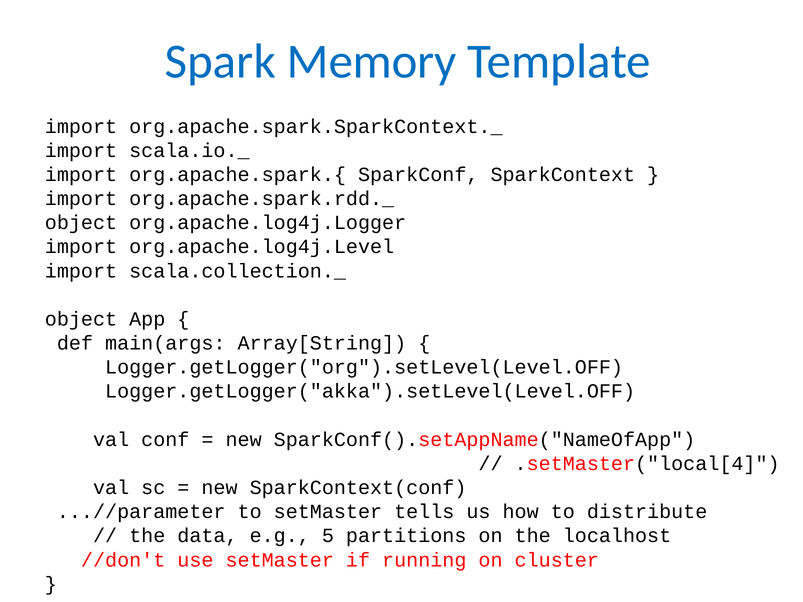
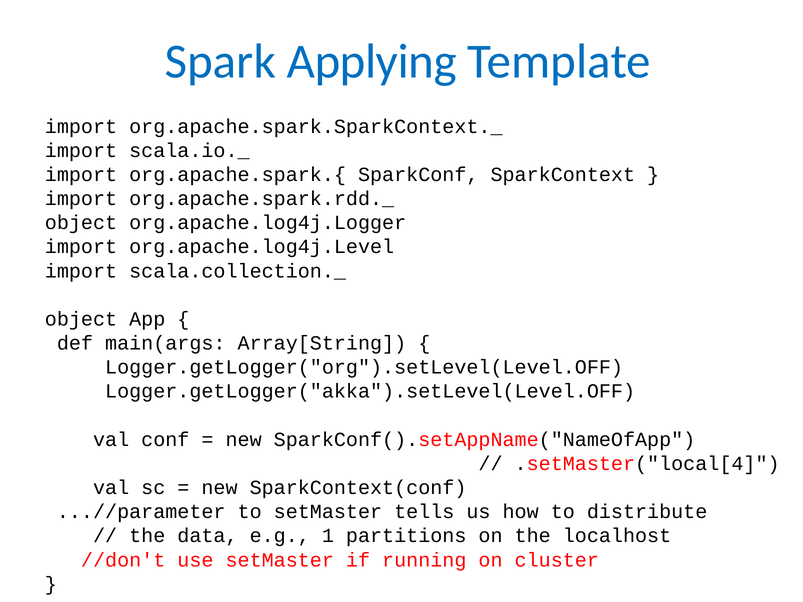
Memory: Memory -> Applying (372, 62)
5: 5 -> 1 (328, 536)
